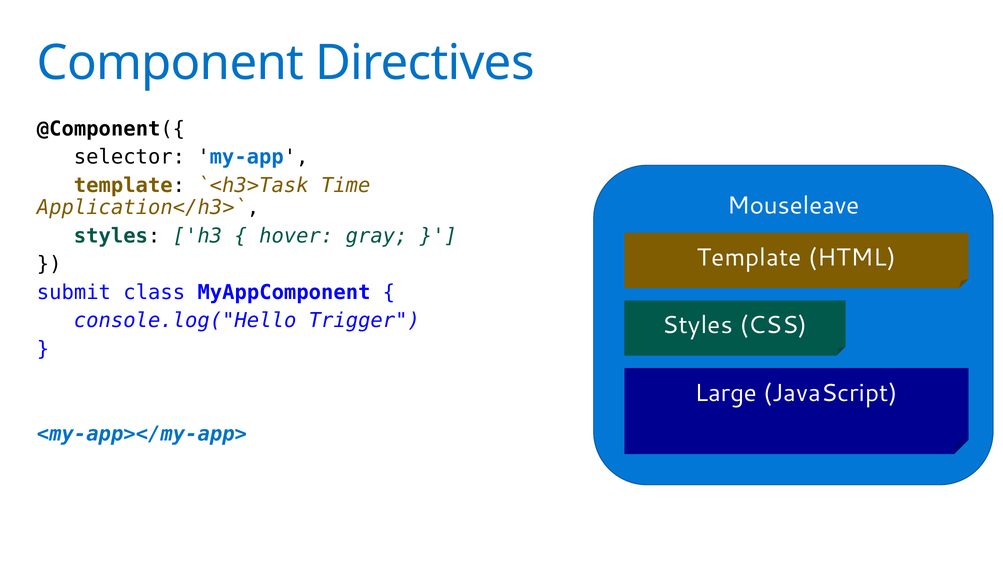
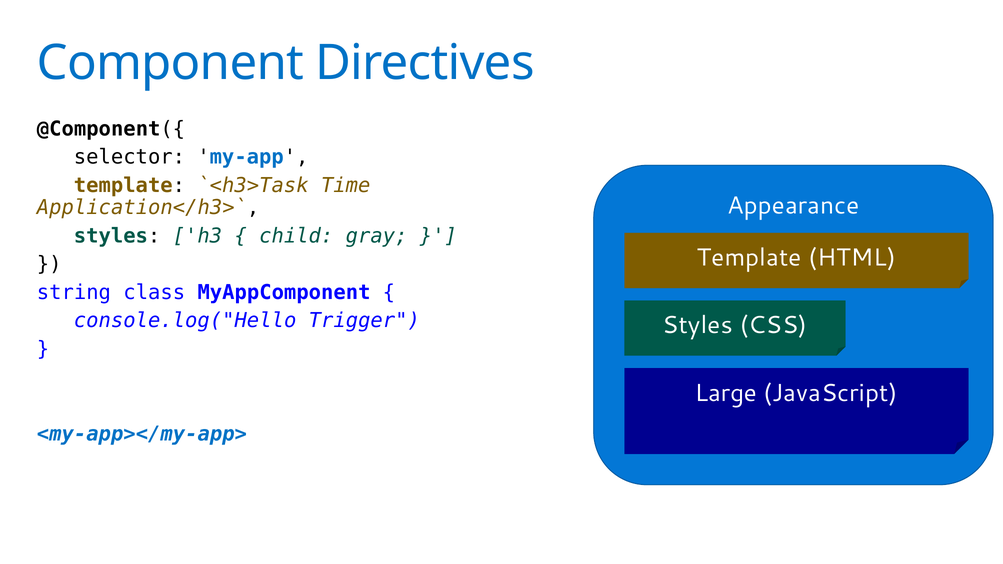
Mouseleave: Mouseleave -> Appearance (793, 206)
hover: hover -> child (296, 236)
submit: submit -> string (74, 292)
